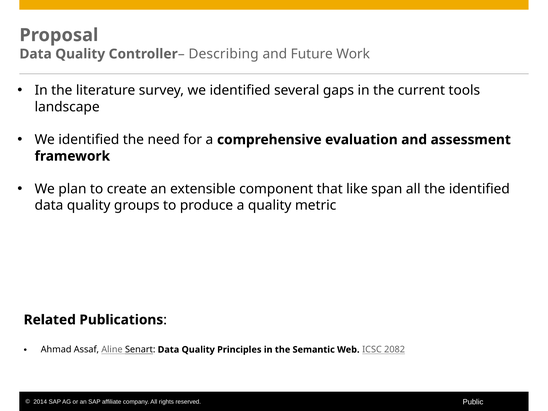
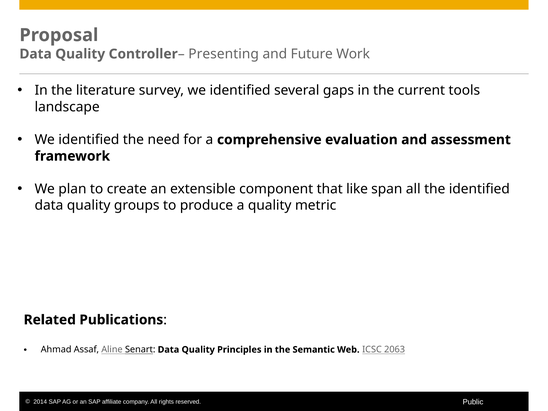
Describing: Describing -> Presenting (224, 54)
2082: 2082 -> 2063 (395, 350)
